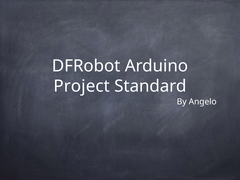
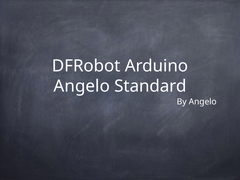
Project: Project -> Angelo (82, 86)
